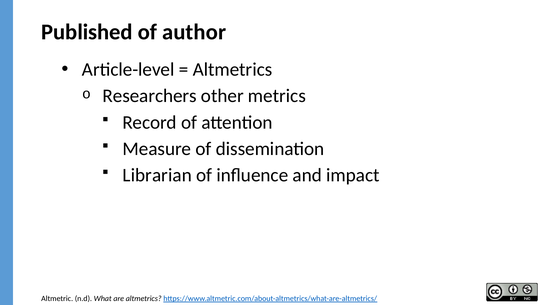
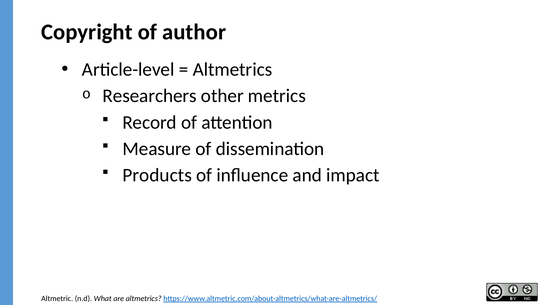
Published: Published -> Copyright (87, 32)
Librarian: Librarian -> Products (157, 175)
